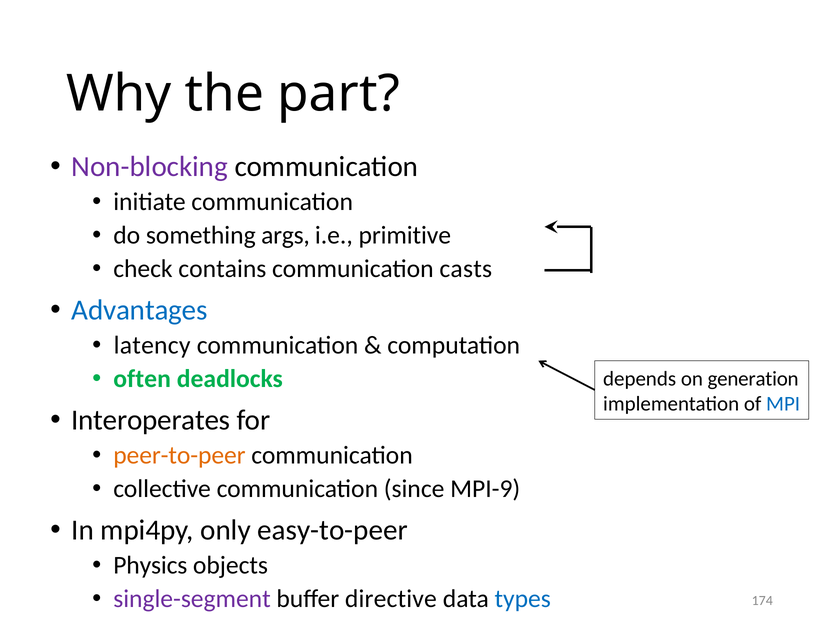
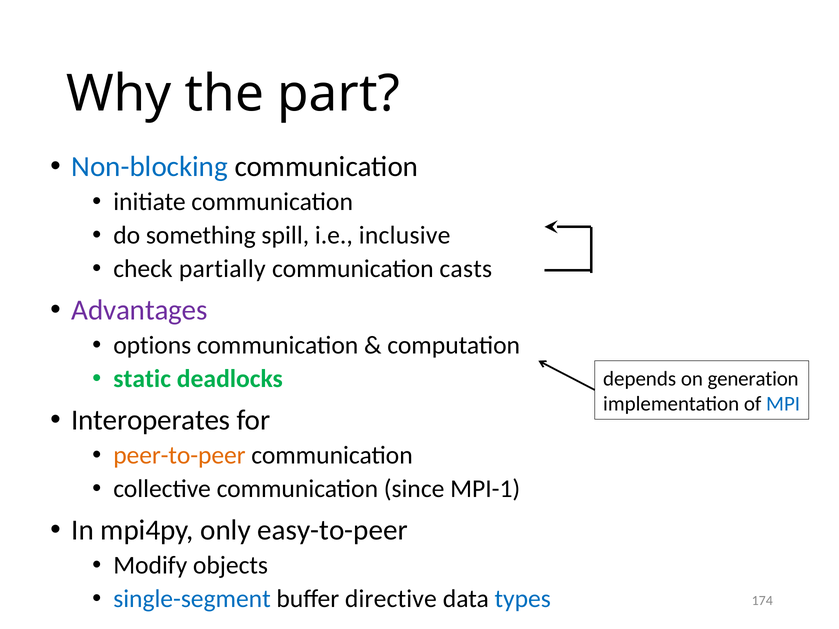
Non-blocking colour: purple -> blue (150, 167)
args: args -> spill (285, 235)
primitive: primitive -> inclusive (405, 235)
contains: contains -> partially (222, 269)
Advantages colour: blue -> purple (140, 310)
latency: latency -> options (152, 346)
often: often -> static (142, 379)
MPI-9: MPI-9 -> MPI-1 (485, 489)
Physics: Physics -> Modify (150, 566)
single-segment colour: purple -> blue (192, 599)
